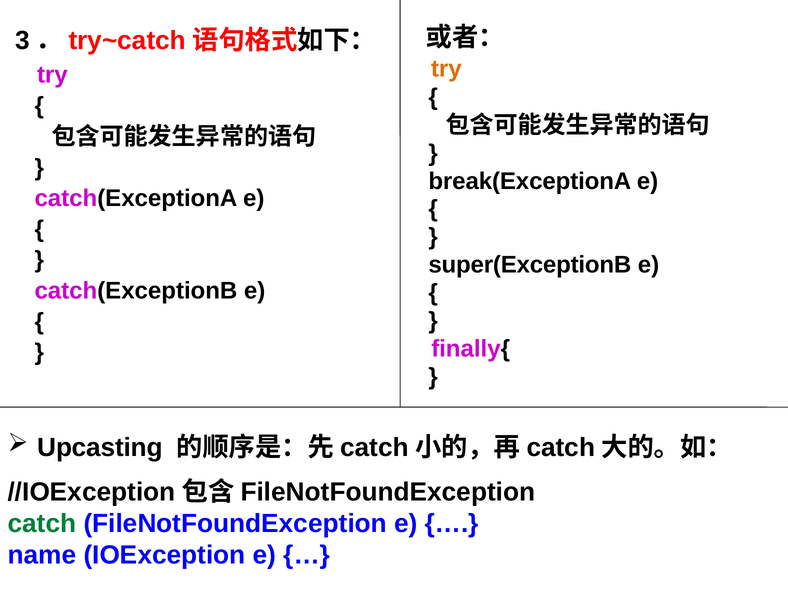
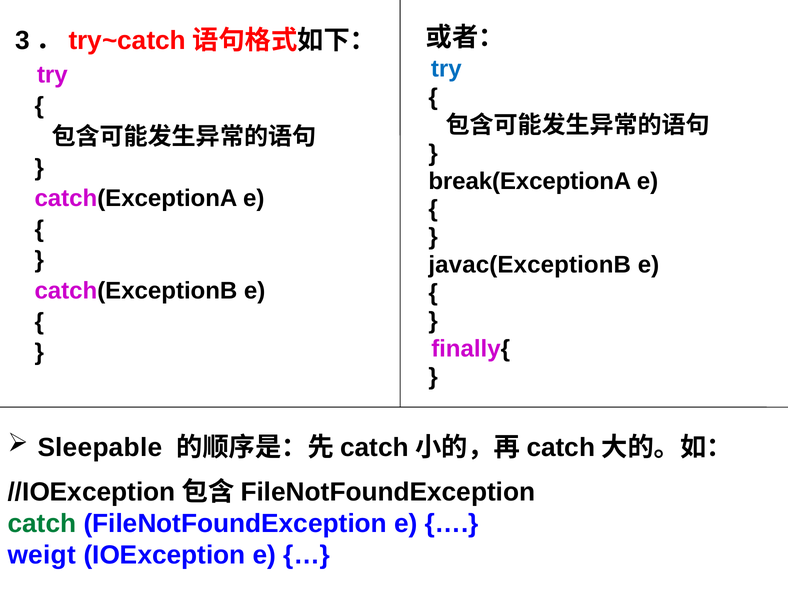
try colour: orange -> blue (446, 69)
super(ExceptionB: super(ExceptionB -> javac(ExceptionB (530, 265)
Upcasting: Upcasting -> Sleepable (100, 448)
name: name -> weigt (42, 555)
